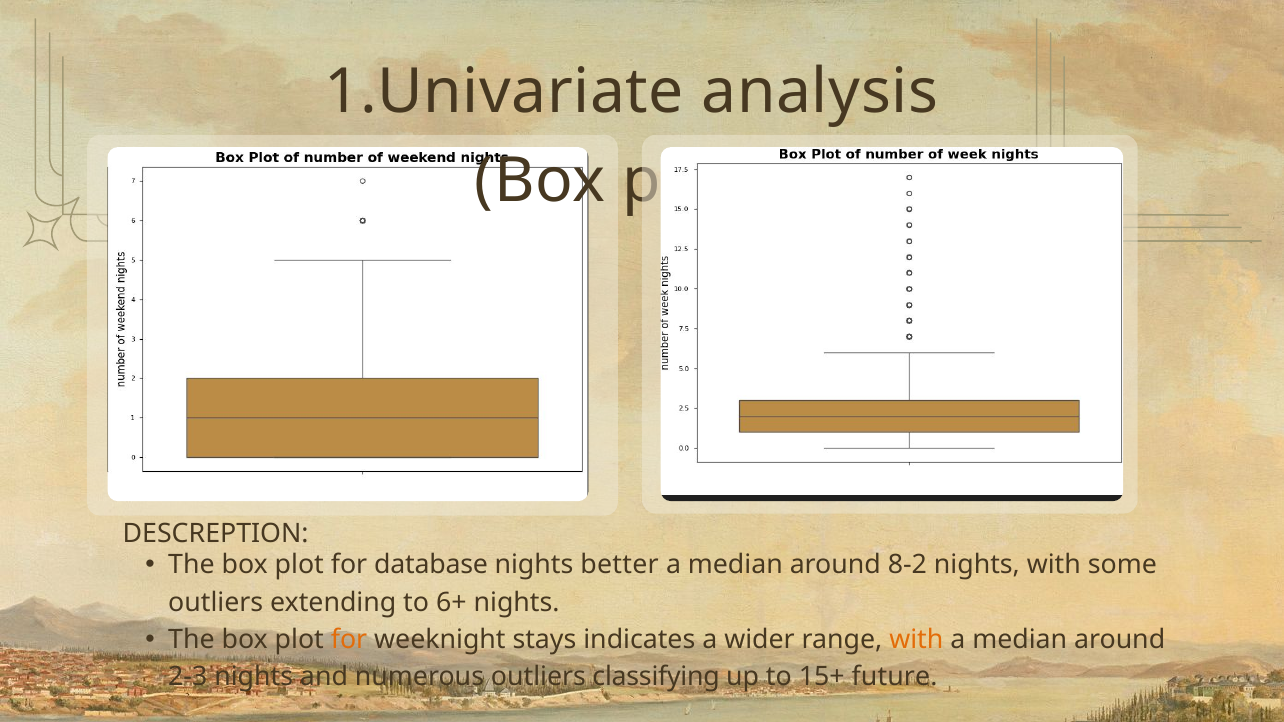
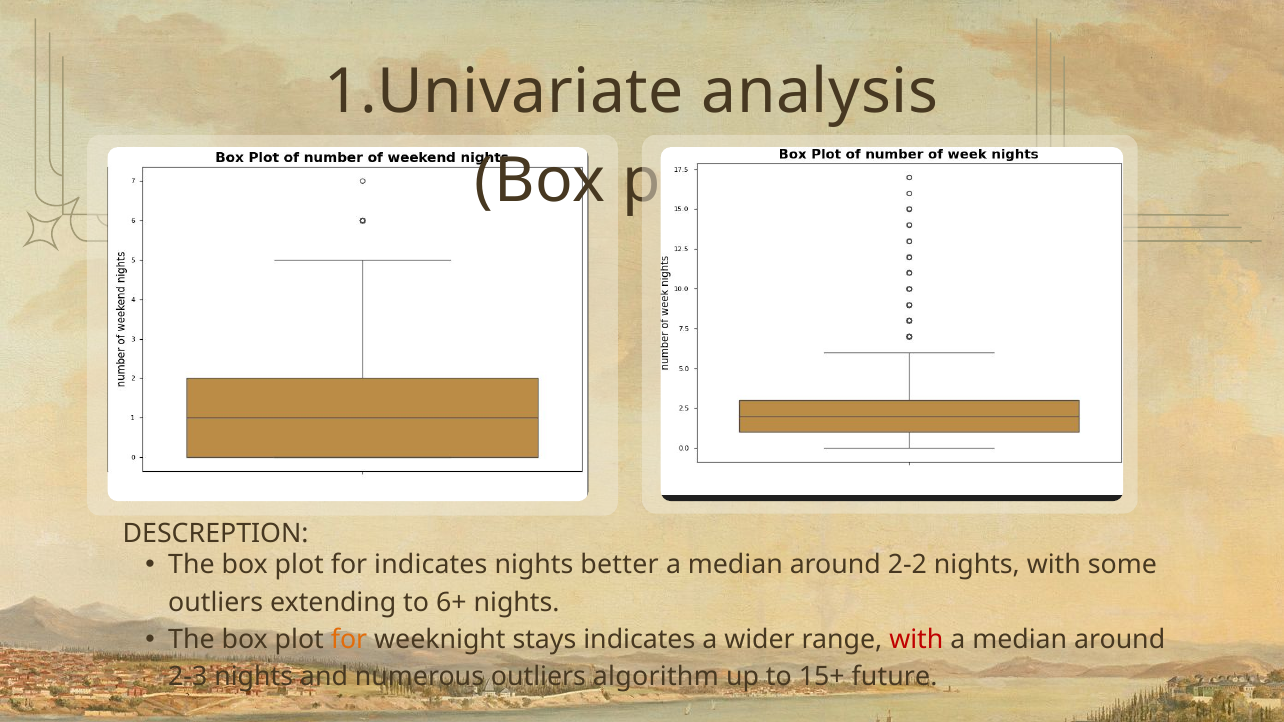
for database: database -> indicates (431, 565)
8-2: 8-2 -> 2-2 (907, 565)
with colour: orange -> red (916, 640)
classifying: classifying -> algorithm (656, 677)
